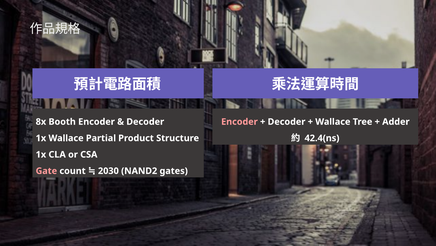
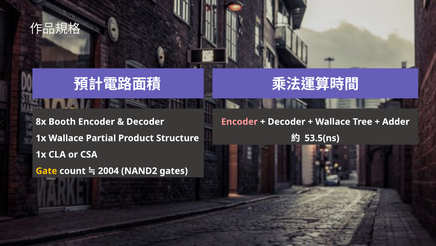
42.4(ns: 42.4(ns -> 53.5(ns (322, 138)
Gate colour: pink -> yellow (46, 170)
2030: 2030 -> 2004 (108, 170)
